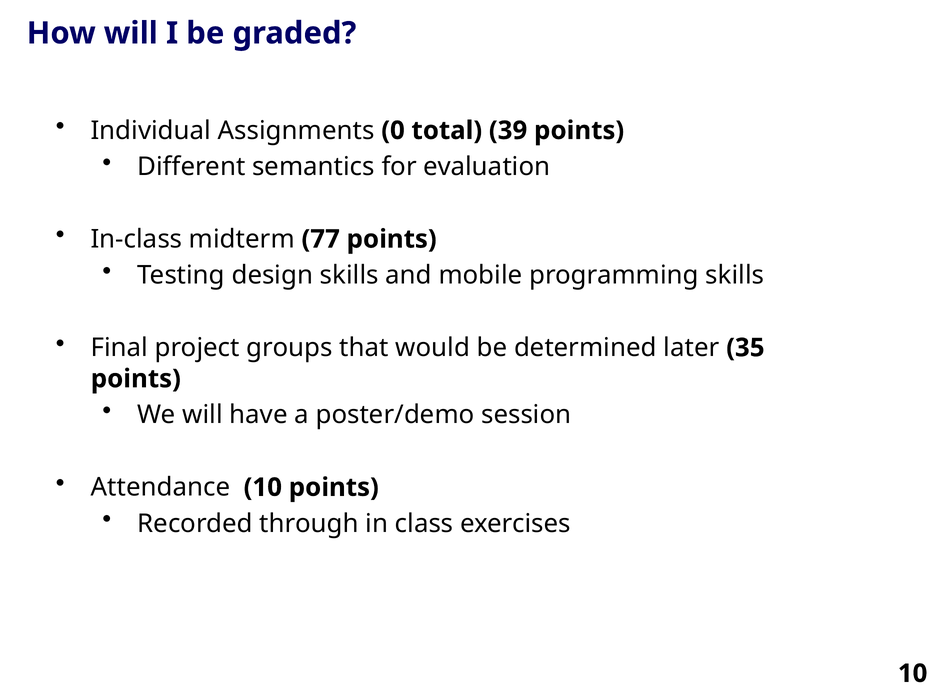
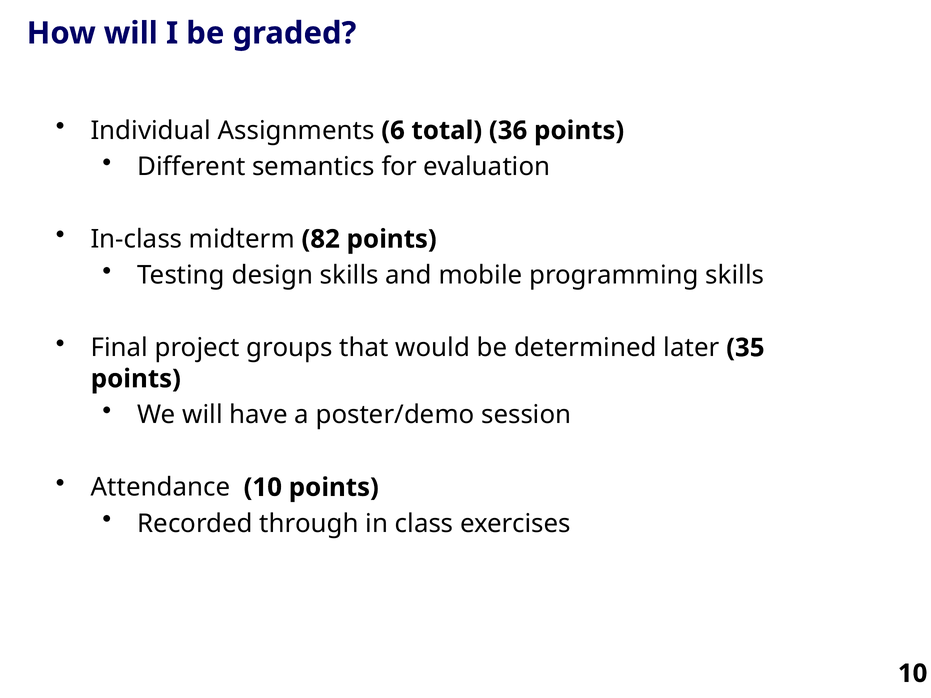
0: 0 -> 6 (393, 131)
39: 39 -> 36 (508, 131)
77: 77 -> 82 (321, 239)
